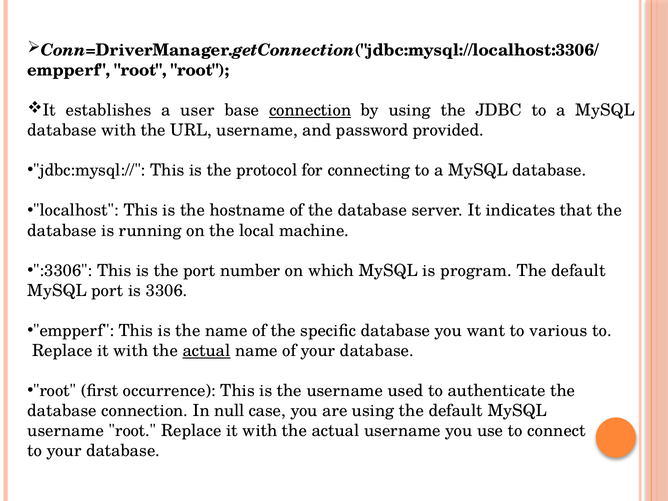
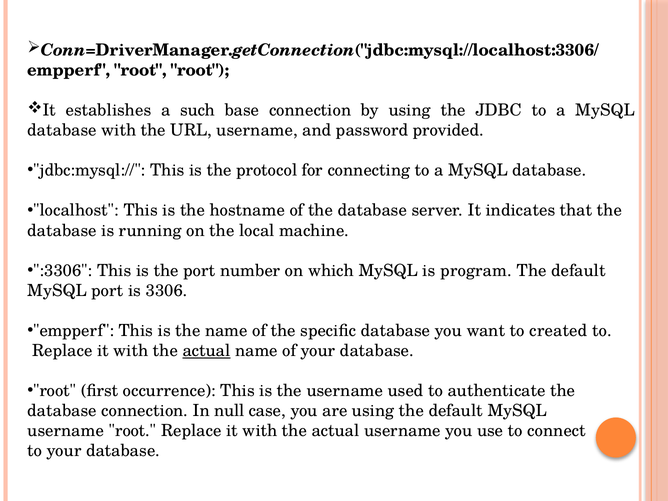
user: user -> such (198, 110)
connection underline: present -> none (310, 110)
various: various -> created (558, 331)
